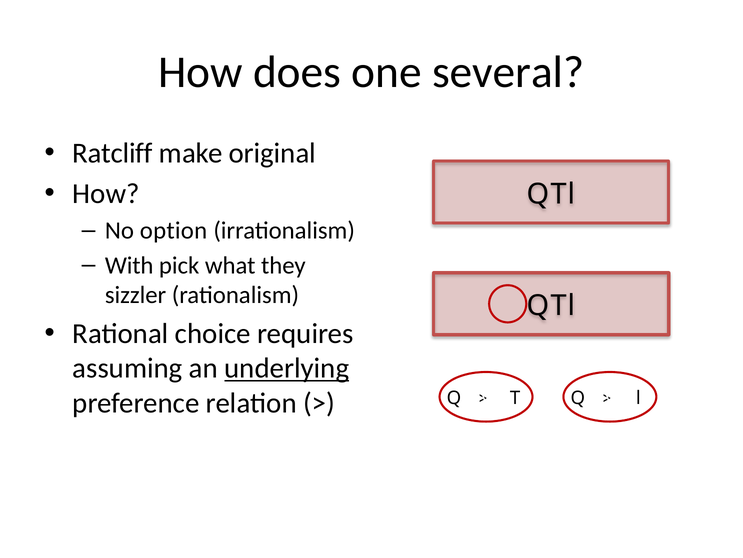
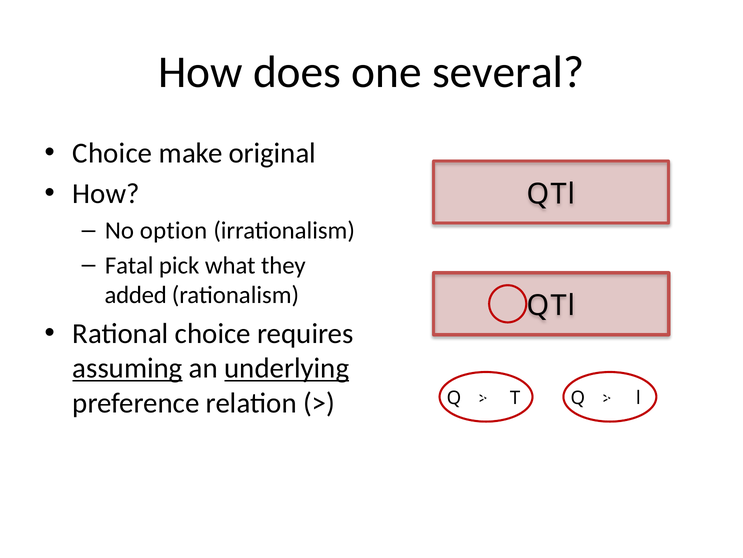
Ratcliff: Ratcliff -> Choice (112, 153)
With: With -> Fatal (129, 265)
sizzler: sizzler -> added (136, 295)
assuming underline: none -> present (127, 368)
